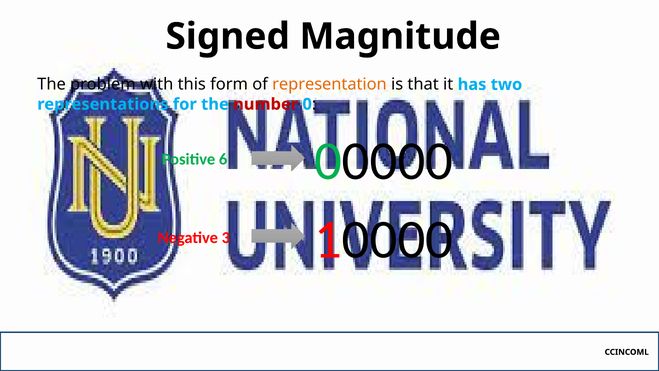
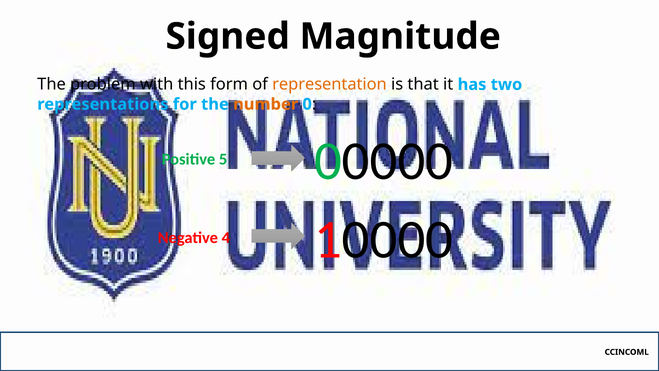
number colour: red -> orange (266, 104)
6: 6 -> 5 (223, 159)
3: 3 -> 4 (226, 237)
